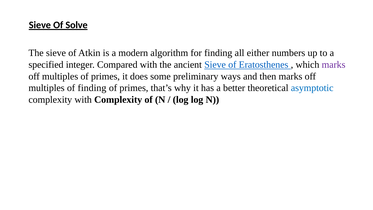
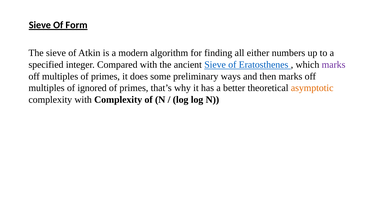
Solve: Solve -> Form (76, 25)
of finding: finding -> ignored (92, 88)
asymptotic colour: blue -> orange (312, 88)
